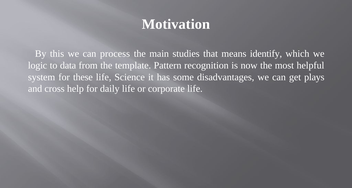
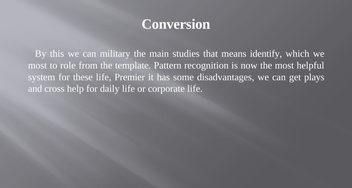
Motivation: Motivation -> Conversion (176, 24)
process: process -> military (115, 54)
logic: logic -> most (38, 66)
data: data -> role (68, 66)
Science: Science -> Premier (130, 77)
